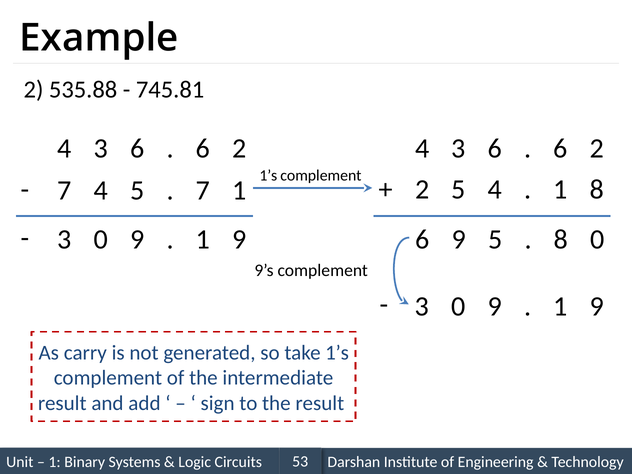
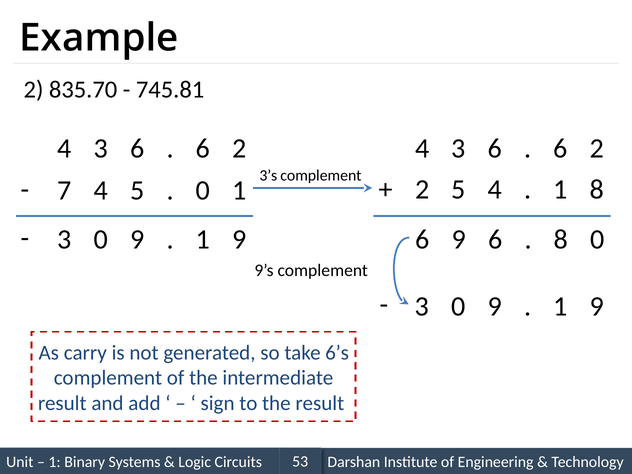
535.88: 535.88 -> 835.70 (83, 90)
1’s: 1’s -> 3’s (268, 176)
7: 7 -> 0 (203, 190)
9 5: 5 -> 6 (495, 240)
take 1’s: 1’s -> 6’s (337, 353)
